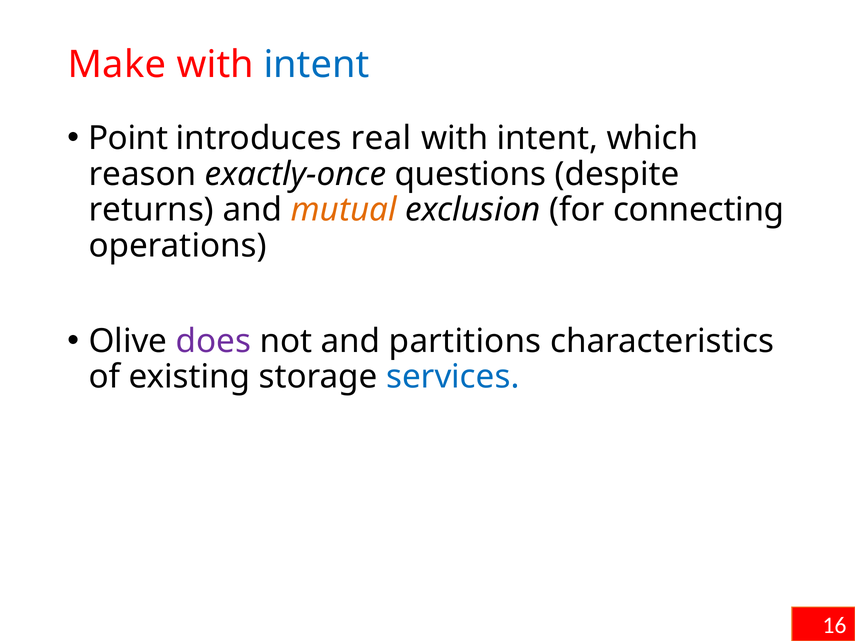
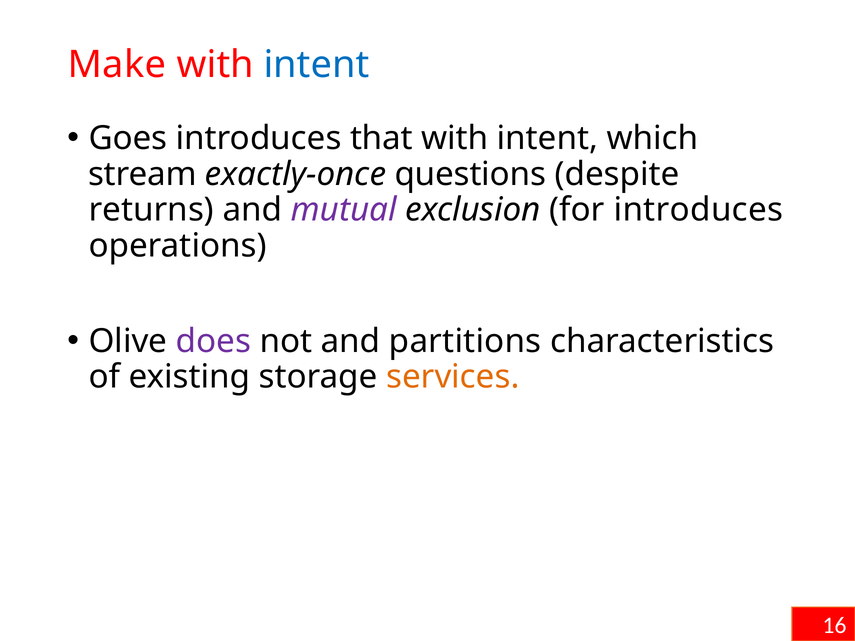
Point: Point -> Goes (128, 138)
real: real -> that (381, 138)
reason: reason -> stream (143, 174)
mutual colour: orange -> purple (344, 210)
for connecting: connecting -> introduces (698, 210)
services colour: blue -> orange (453, 377)
